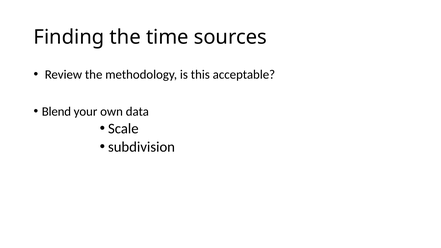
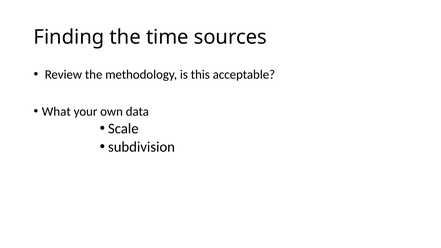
Blend: Blend -> What (56, 112)
